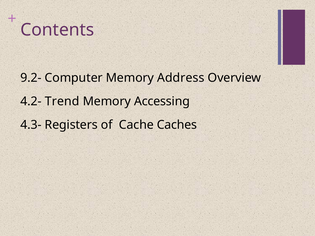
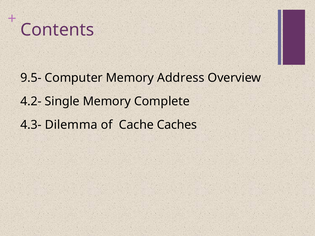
9.2-: 9.2- -> 9.5- (31, 78)
Trend: Trend -> Single (62, 101)
Accessing: Accessing -> Complete (162, 101)
Registers: Registers -> Dilemma (71, 125)
